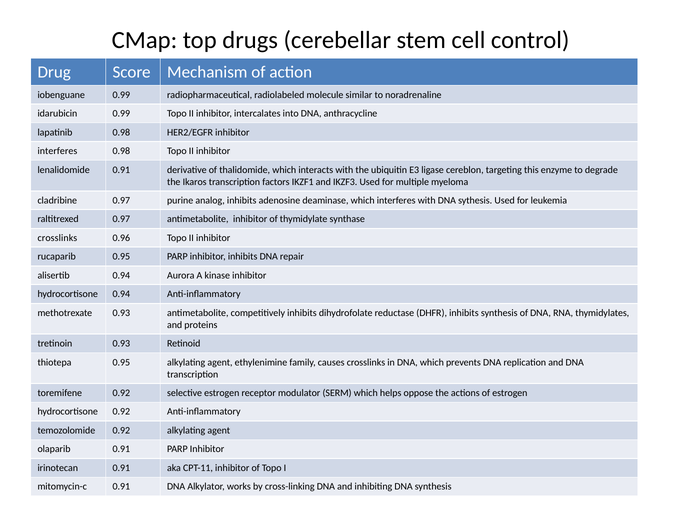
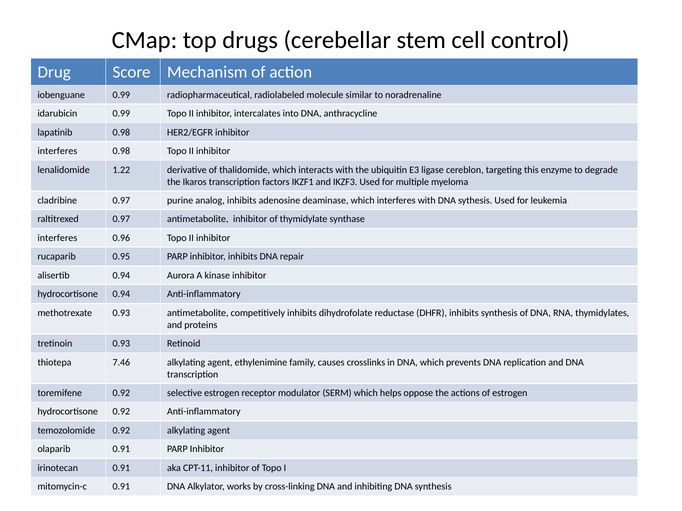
lenalidomide 0.91: 0.91 -> 1.22 (121, 170)
crosslinks: crosslinks -> interferes (57, 238)
thiotepa 0.95: 0.95 -> 7.46 (121, 363)
